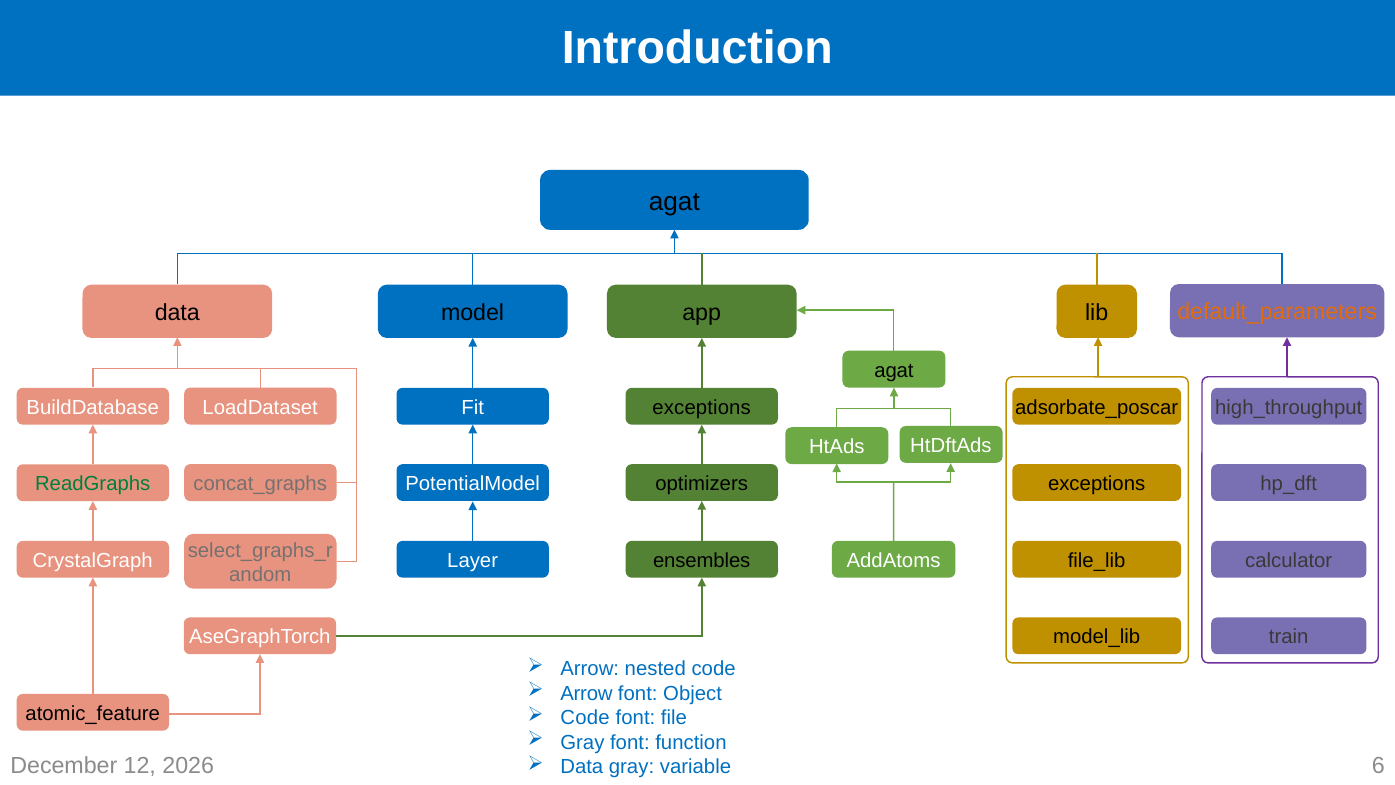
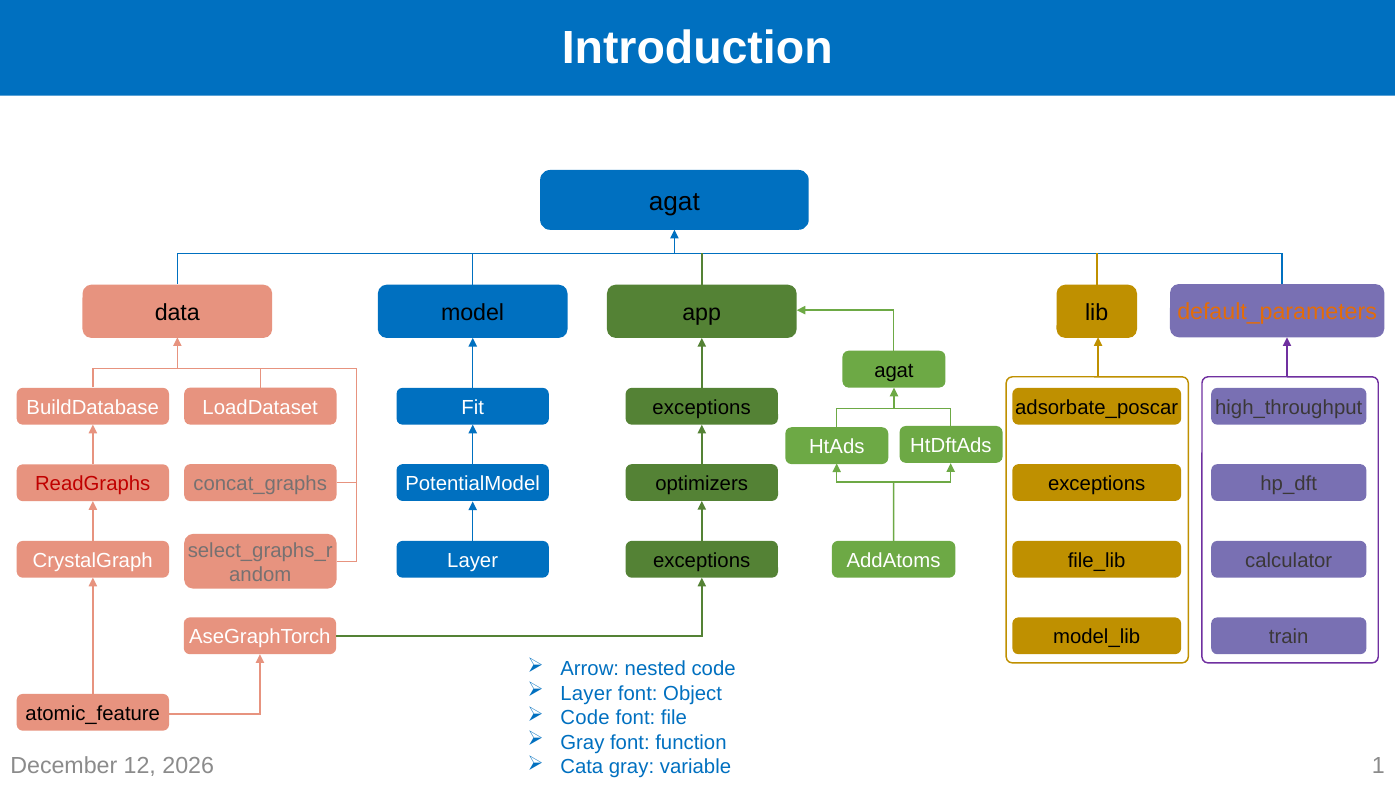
ReadGraphs colour: green -> red (93, 484)
ensembles: ensembles -> exceptions (702, 560)
Arrow: Arrow -> Layer (586, 693)
6: 6 -> 1 (1378, 765)
Data: Data -> Cata (582, 767)
